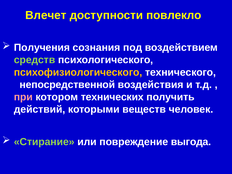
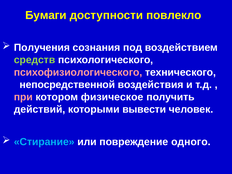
Влечет: Влечет -> Бумаги (46, 15)
психофизиологического colour: yellow -> pink (78, 72)
технических: технических -> физическое (112, 97)
веществ: веществ -> вывести (144, 109)
Стирание colour: light green -> light blue (44, 142)
выгода: выгода -> одного (191, 142)
